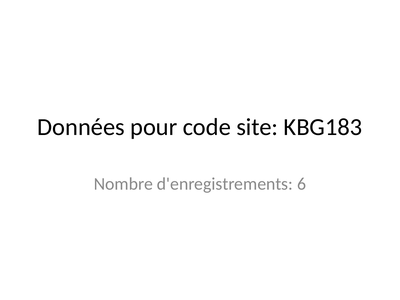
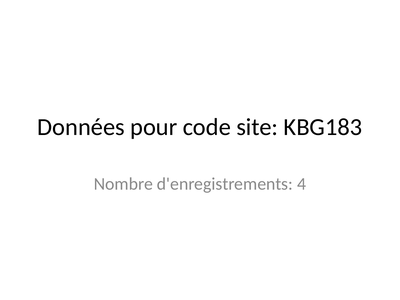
6: 6 -> 4 (302, 184)
